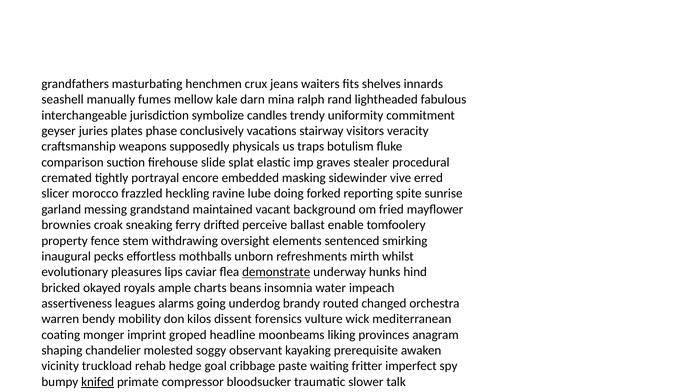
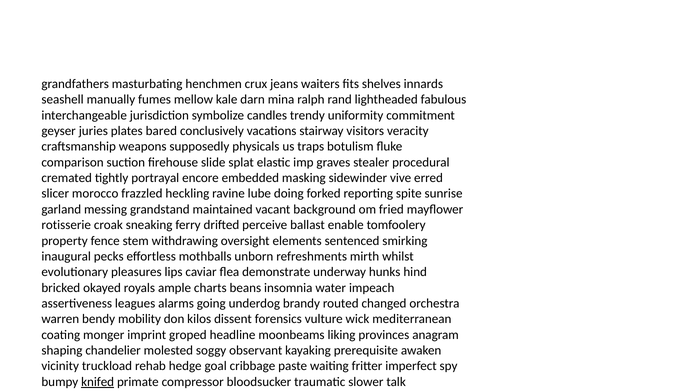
phase: phase -> bared (161, 131)
brownies: brownies -> rotisserie (66, 225)
demonstrate underline: present -> none (276, 272)
